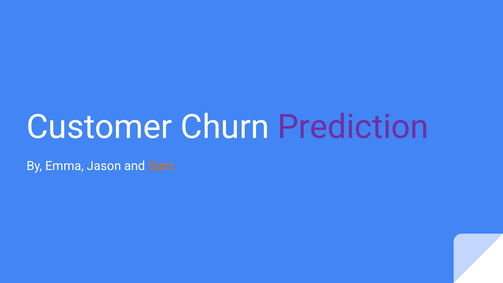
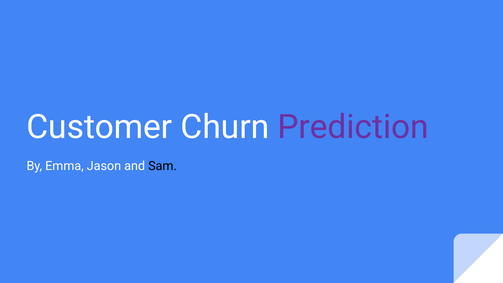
Sam colour: orange -> black (162, 166)
